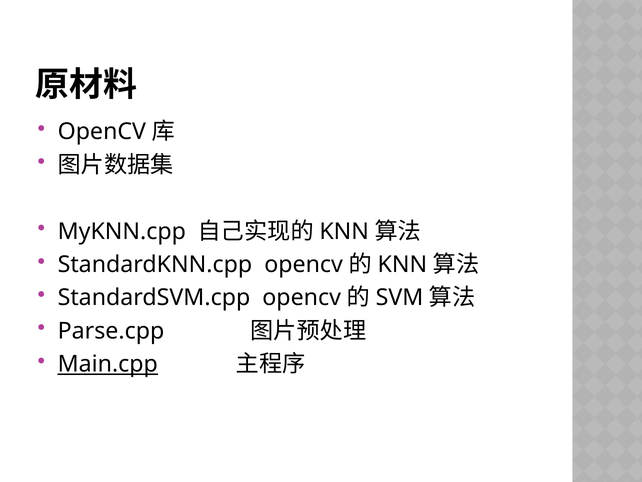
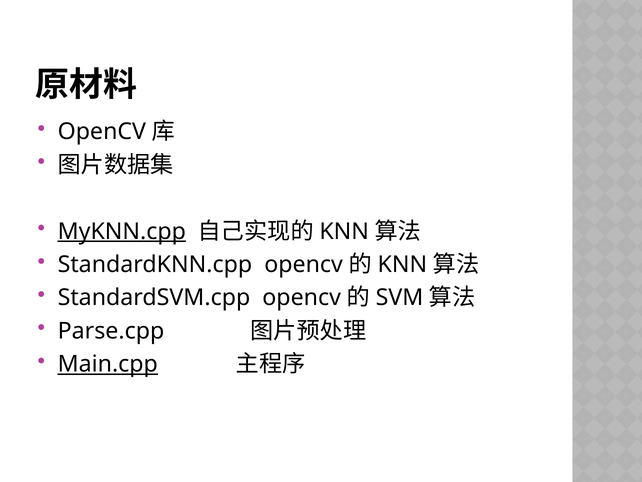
MyKNN.cpp underline: none -> present (122, 231)
